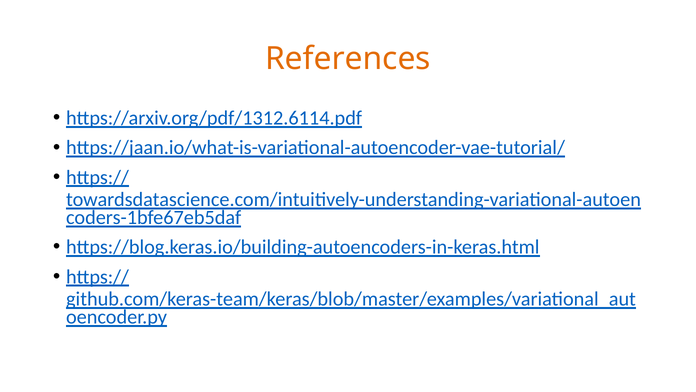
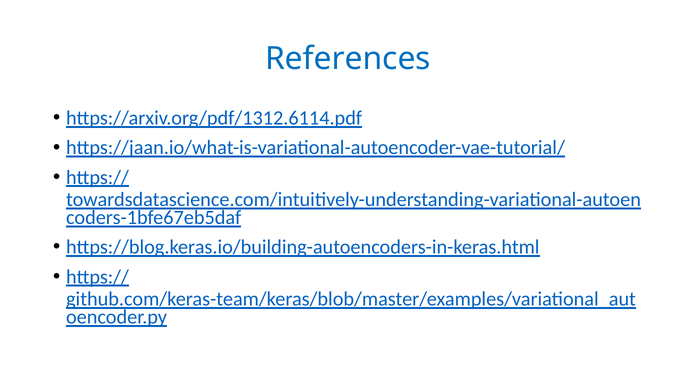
References colour: orange -> blue (348, 58)
